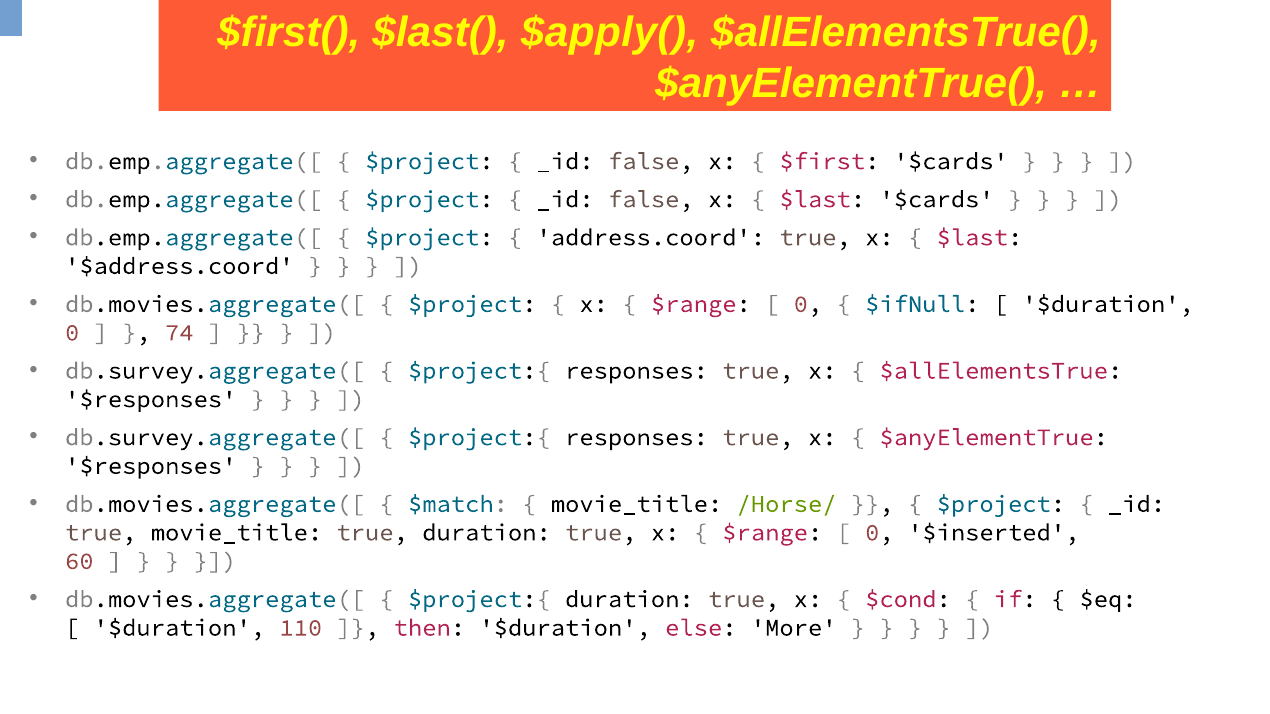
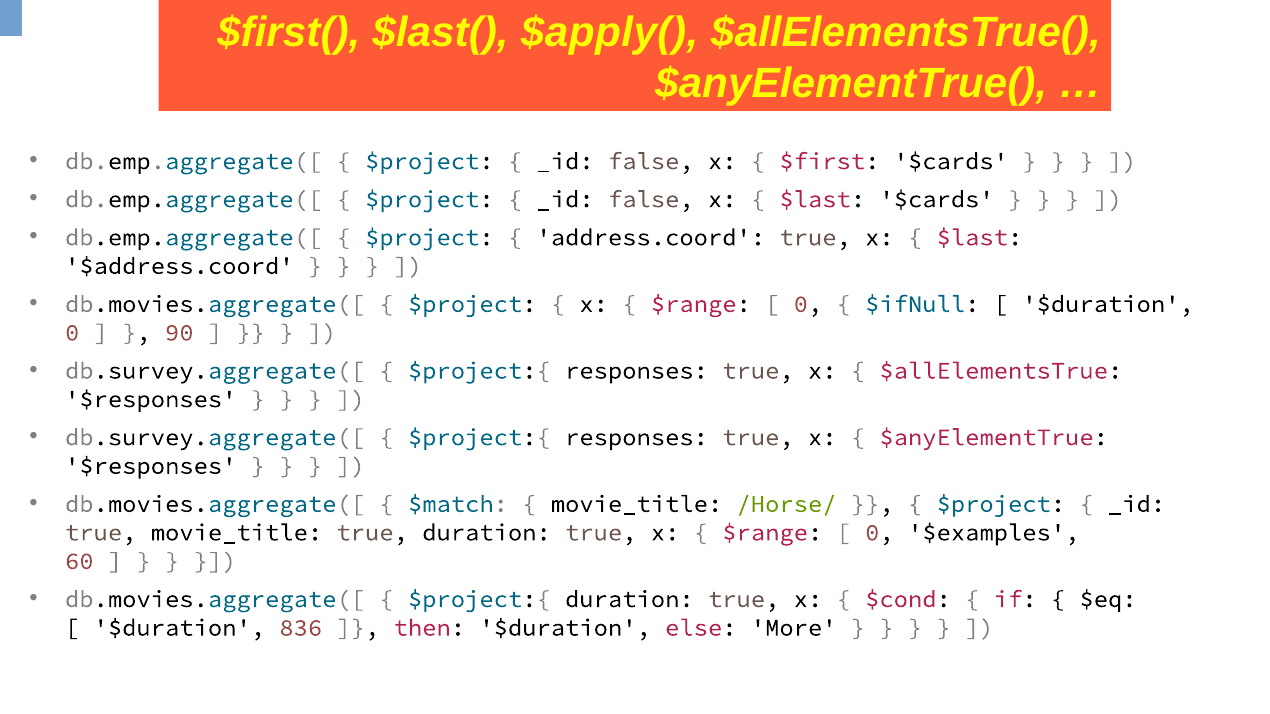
74: 74 -> 90 (179, 333)
$inserted: $inserted -> $examples (994, 533)
110: 110 -> 836 (301, 628)
